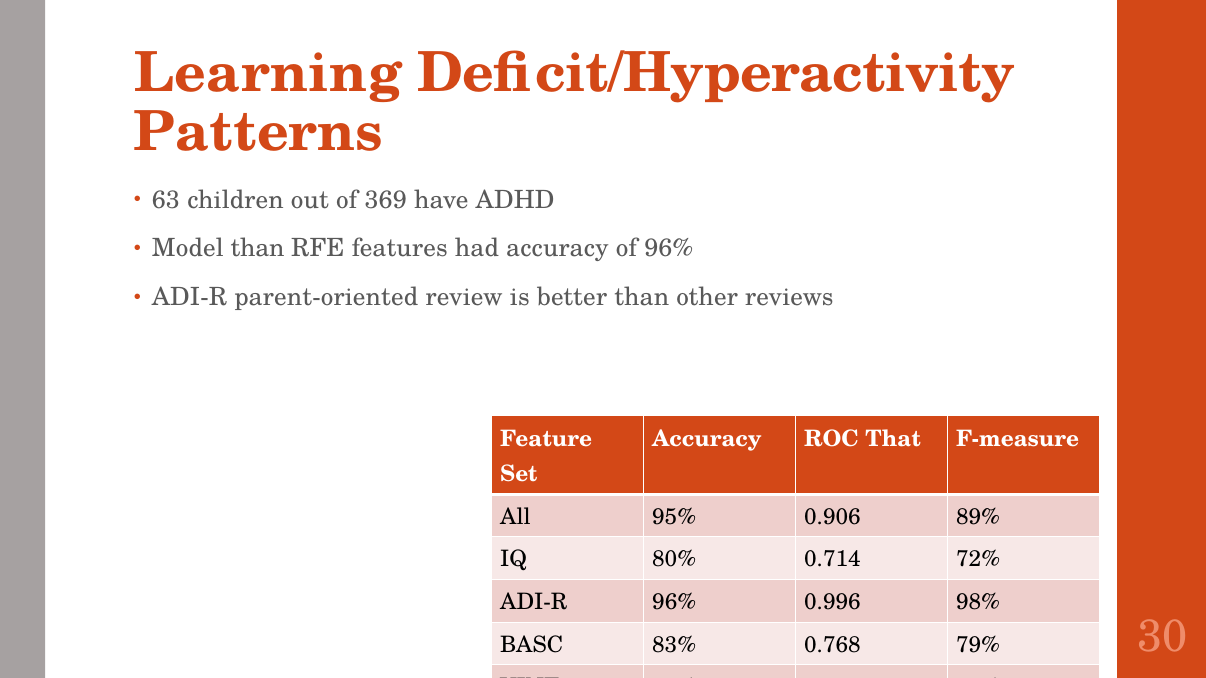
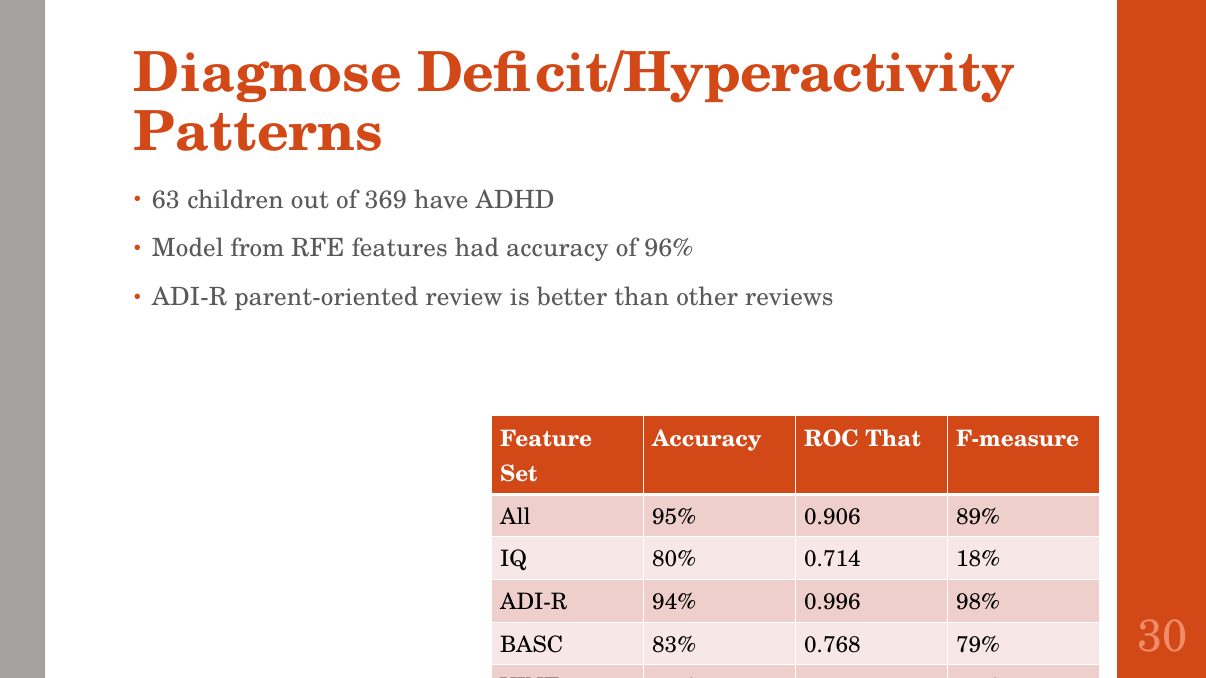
Learning: Learning -> Diagnose (268, 73)
Model than: than -> from (258, 249)
72%: 72% -> 18% (978, 560)
ADI-R 96%: 96% -> 94% (674, 603)
